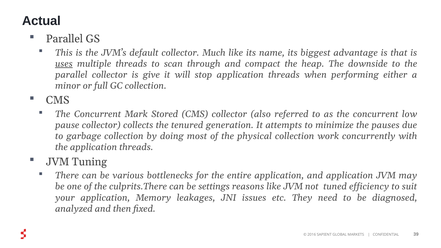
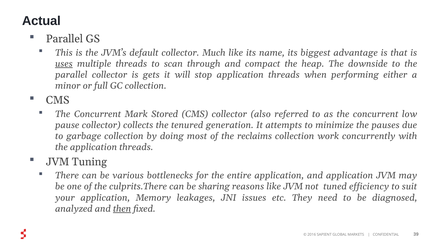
give: give -> gets (151, 75)
physical: physical -> reclaims (255, 136)
settings: settings -> sharing (214, 187)
then underline: none -> present (122, 209)
